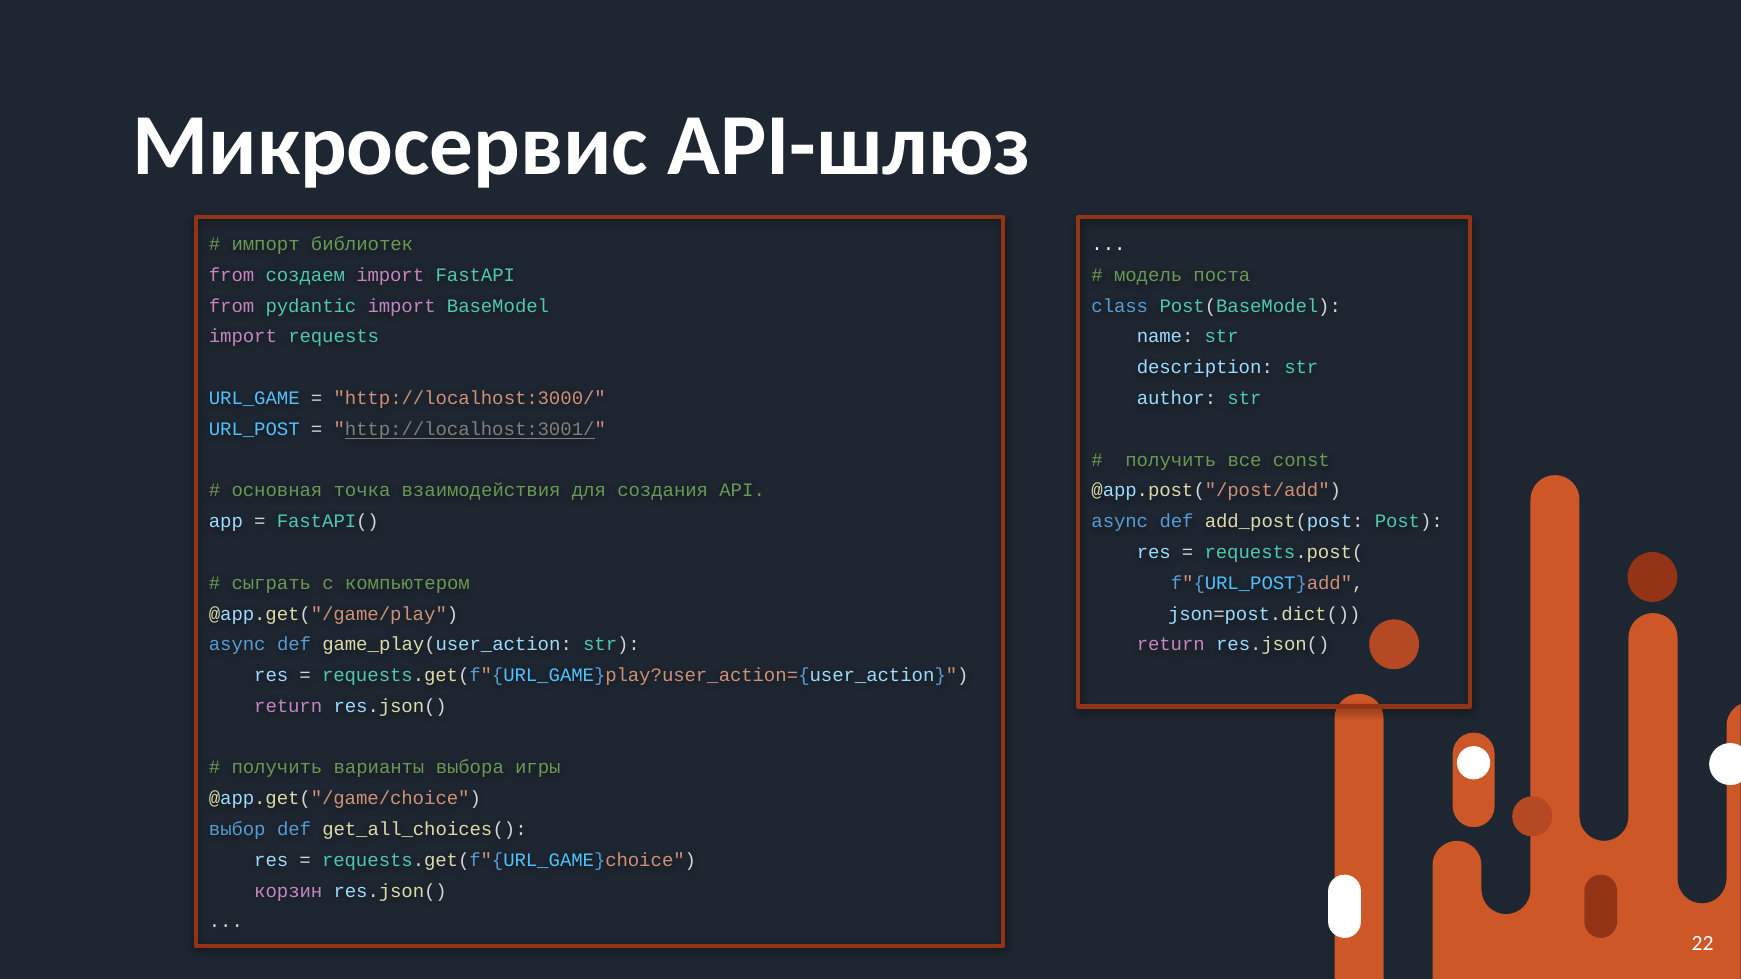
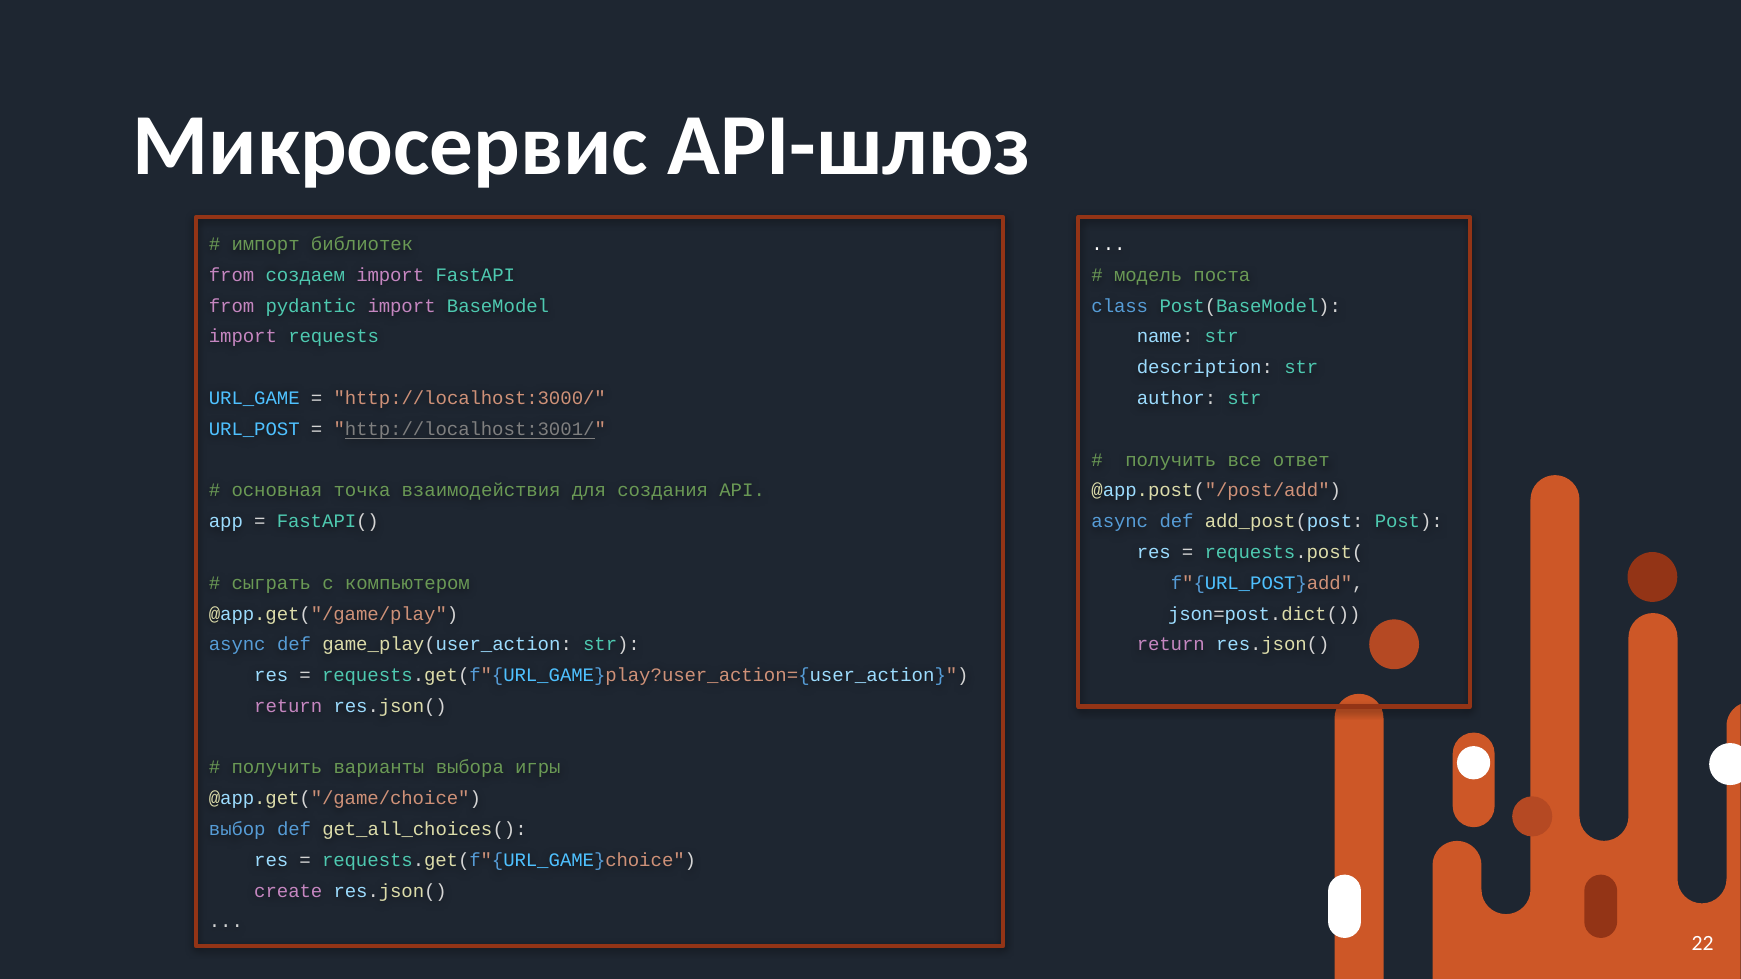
const: const -> ответ (1301, 460)
корзин: корзин -> create (288, 891)
